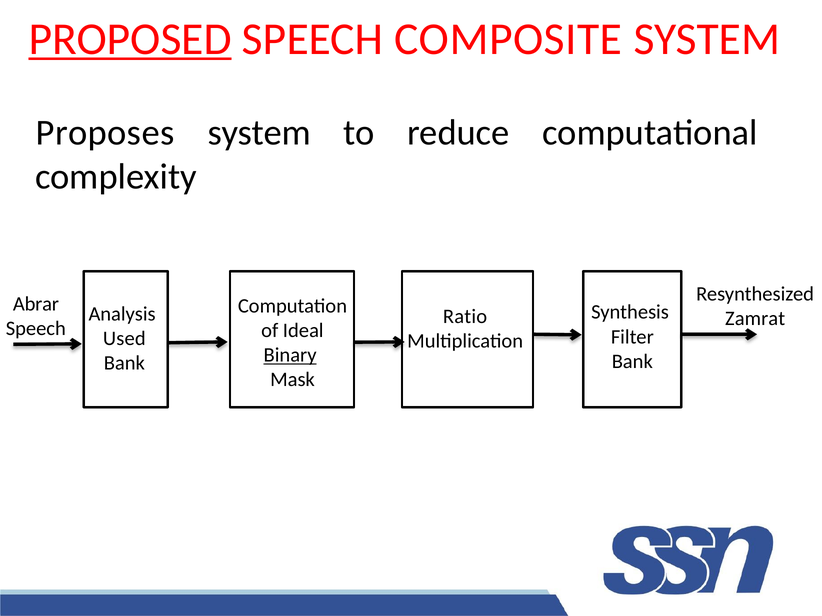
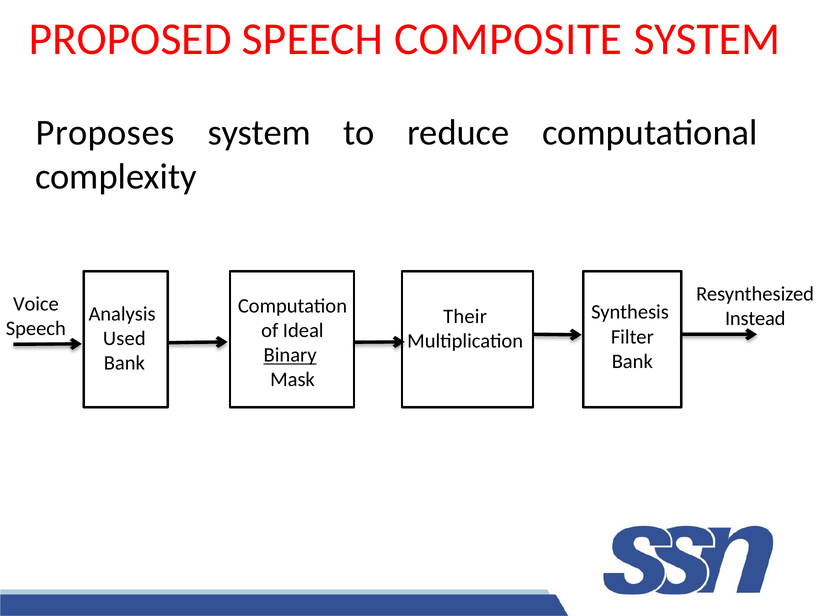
PROPOSED underline: present -> none (130, 39)
Abrar: Abrar -> Voice (36, 304)
Ratio: Ratio -> Their (465, 317)
Zamrat: Zamrat -> Instead (755, 319)
